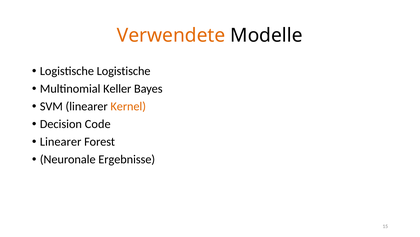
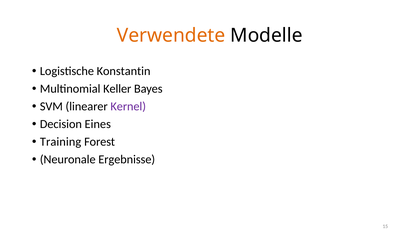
Logistische Logistische: Logistische -> Konstantin (124, 71)
Kernel colour: orange -> purple (128, 106)
Code: Code -> Eines (98, 124)
Linearer: Linearer -> Training (61, 141)
